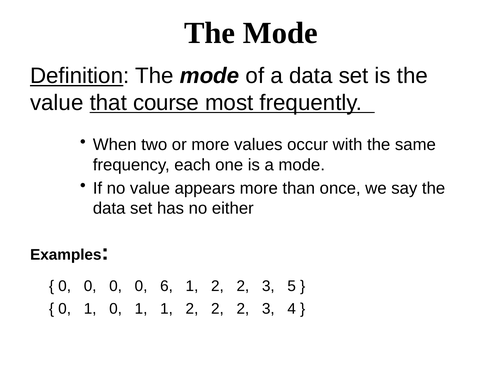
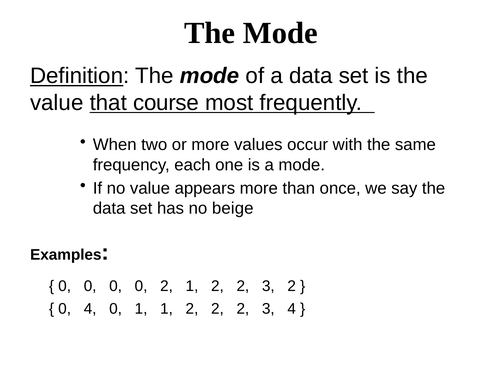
either: either -> beige (233, 208)
0 6: 6 -> 2 (166, 286)
3 5: 5 -> 2 (292, 286)
1: 1 -> 4 (90, 308)
